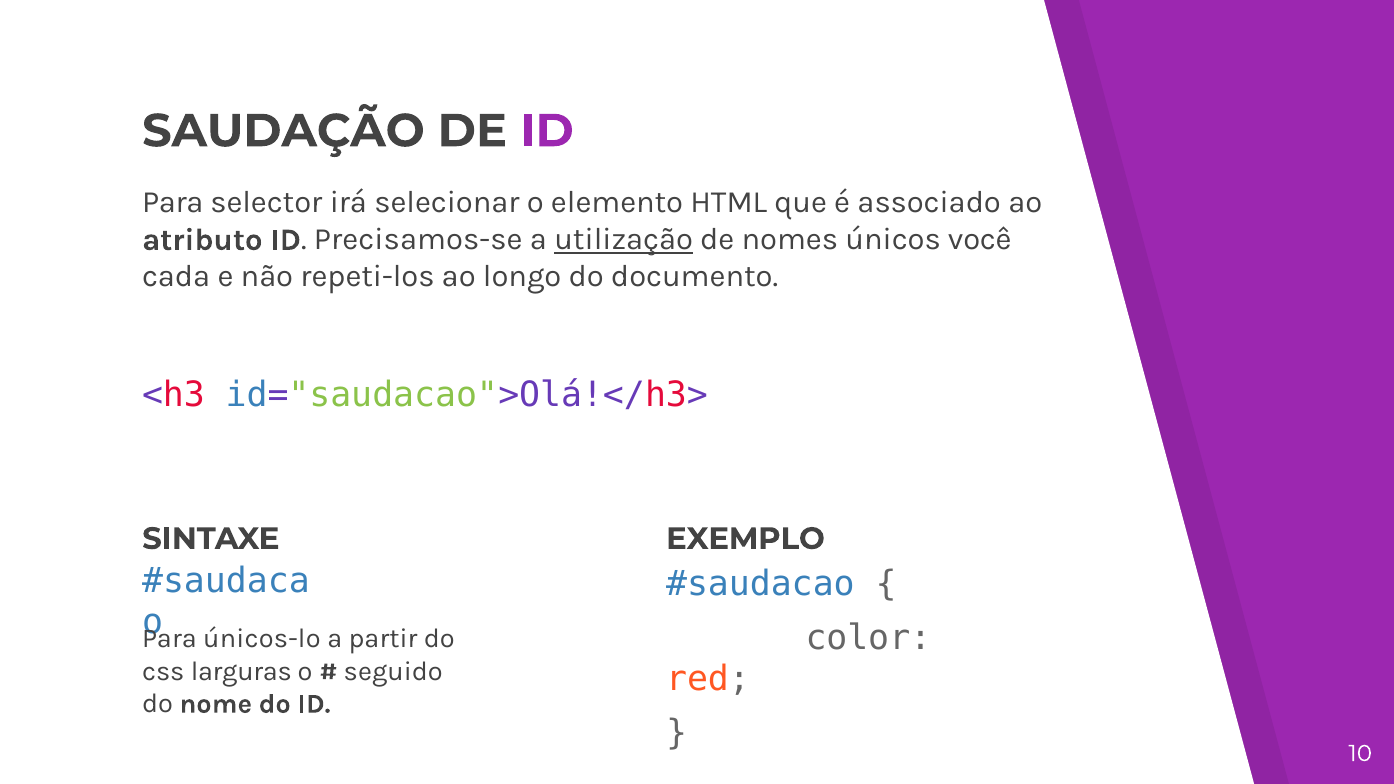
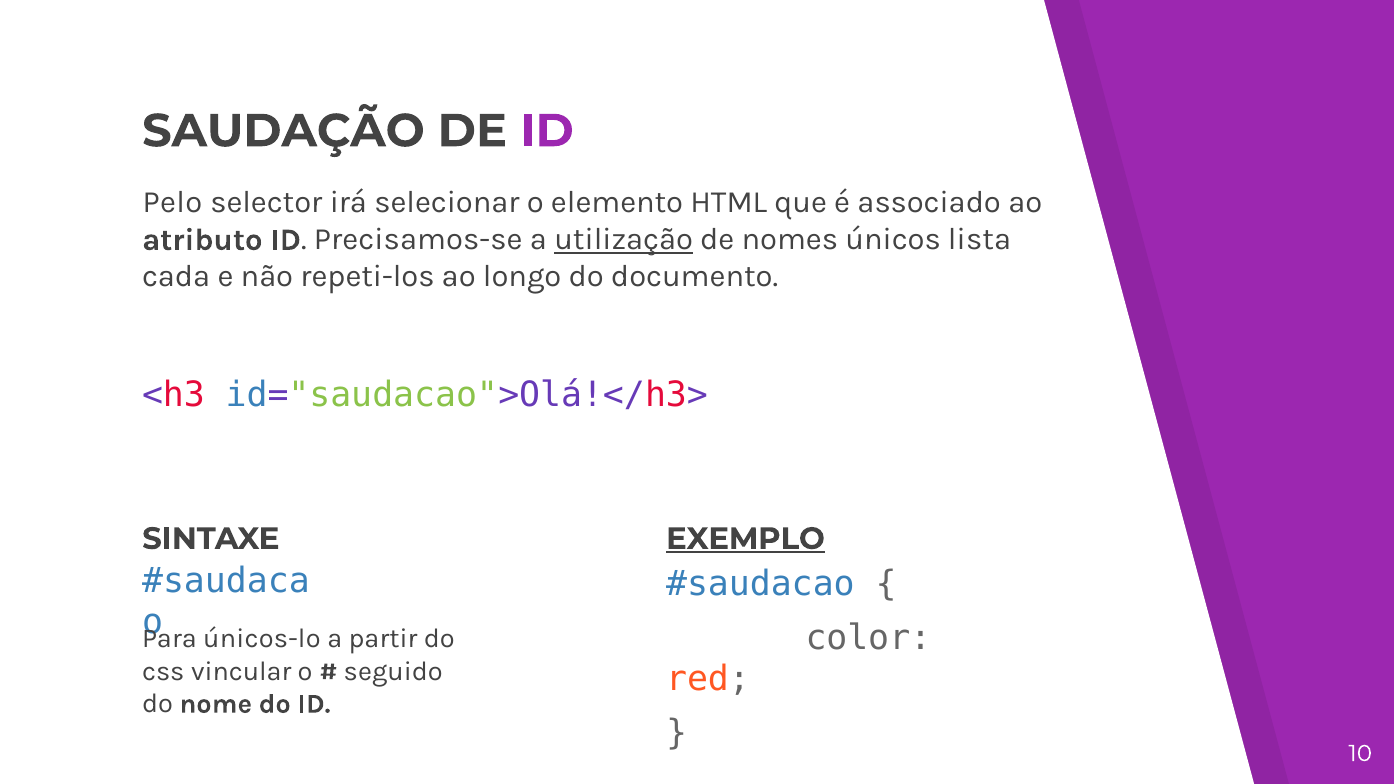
Para: Para -> Pelo (172, 203)
você: você -> lista (980, 240)
EXEMPLO underline: none -> present (746, 539)
larguras: larguras -> vincular (241, 671)
